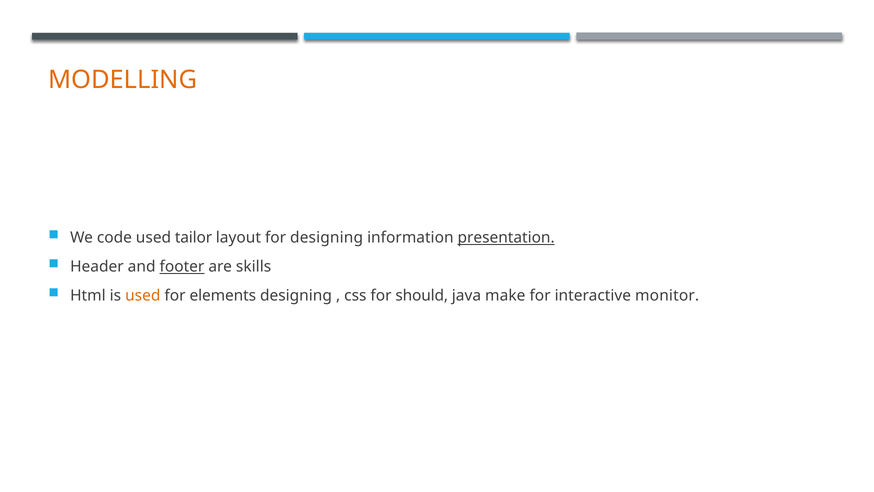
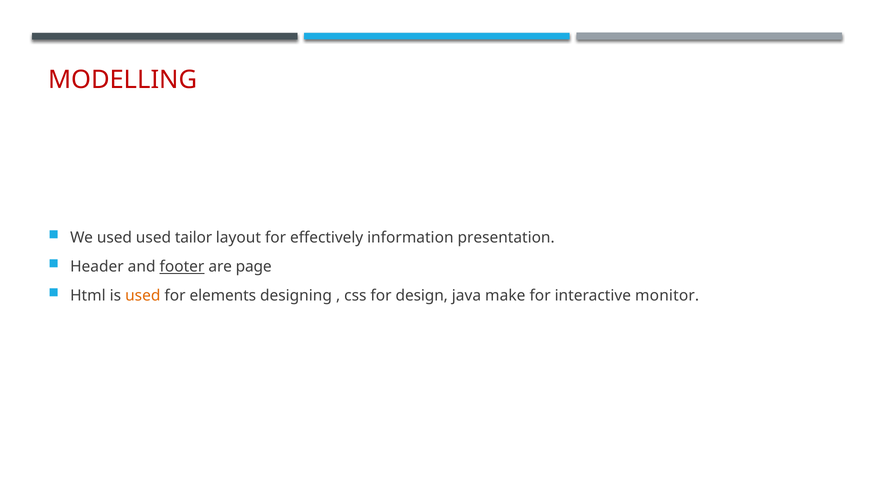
MODELLING colour: orange -> red (123, 80)
We code: code -> used (114, 237)
for designing: designing -> effectively (327, 237)
presentation underline: present -> none (506, 237)
skills: skills -> page (254, 266)
should: should -> design (422, 295)
